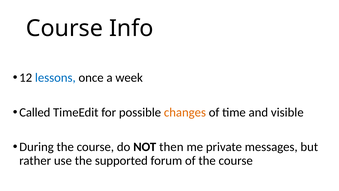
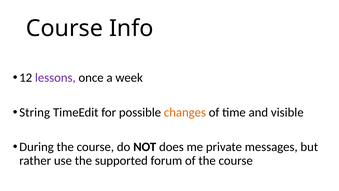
lessons colour: blue -> purple (55, 78)
Called: Called -> String (35, 112)
then: then -> does (171, 147)
